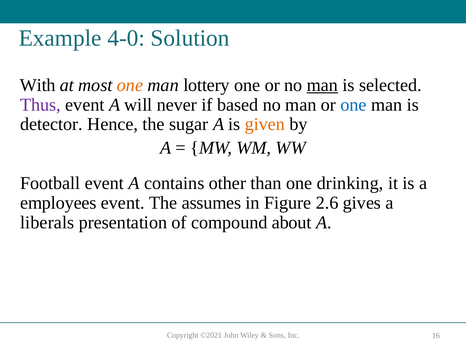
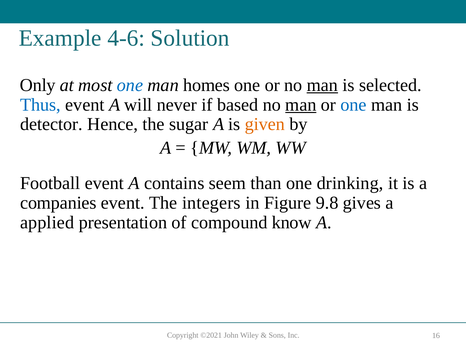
4-0: 4-0 -> 4-6 (126, 38)
With: With -> Only (38, 85)
one colour: orange -> blue (130, 85)
lottery: lottery -> homes (207, 85)
Thus colour: purple -> blue (40, 105)
man underline: none -> present (301, 105)
other: other -> seem (227, 183)
employees: employees -> companies (58, 203)
assumes: assumes -> integers (211, 203)
2.6: 2.6 -> 9.8 (327, 203)
liberals: liberals -> applied (47, 222)
about: about -> know (292, 222)
